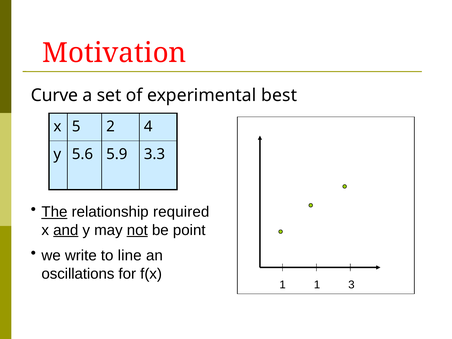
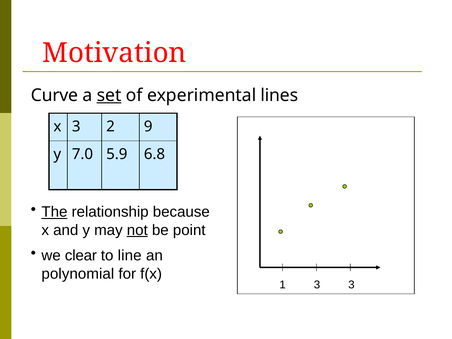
set underline: none -> present (109, 95)
best: best -> lines (279, 95)
x 5: 5 -> 3 (76, 127)
4: 4 -> 9 (148, 127)
5.6: 5.6 -> 7.0 (82, 154)
3.3: 3.3 -> 6.8 (154, 154)
required: required -> because (181, 212)
and underline: present -> none (66, 230)
write: write -> clear (81, 256)
oscillations: oscillations -> polynomial (78, 274)
1 1: 1 -> 3 (317, 285)
